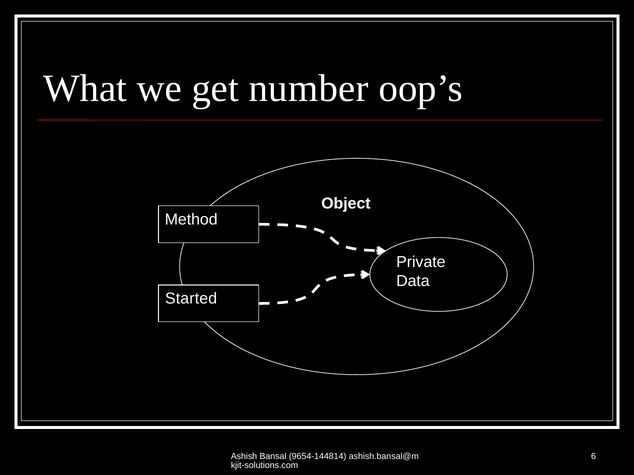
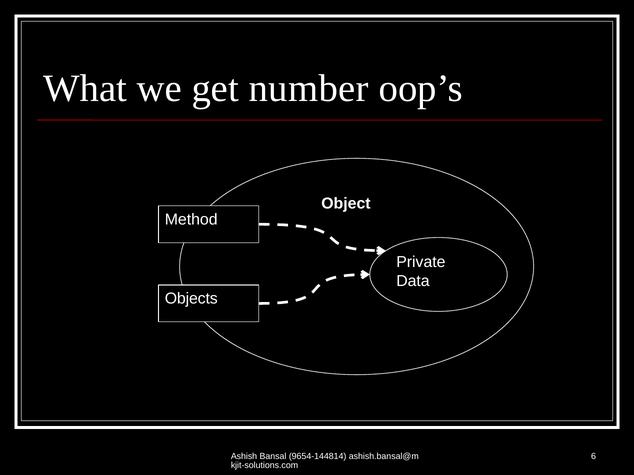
Started: Started -> Objects (191, 299)
